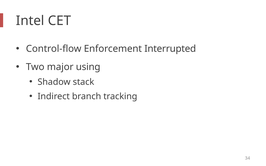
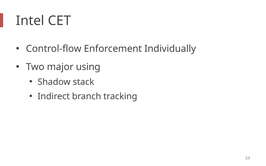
Interrupted: Interrupted -> Individually (170, 49)
